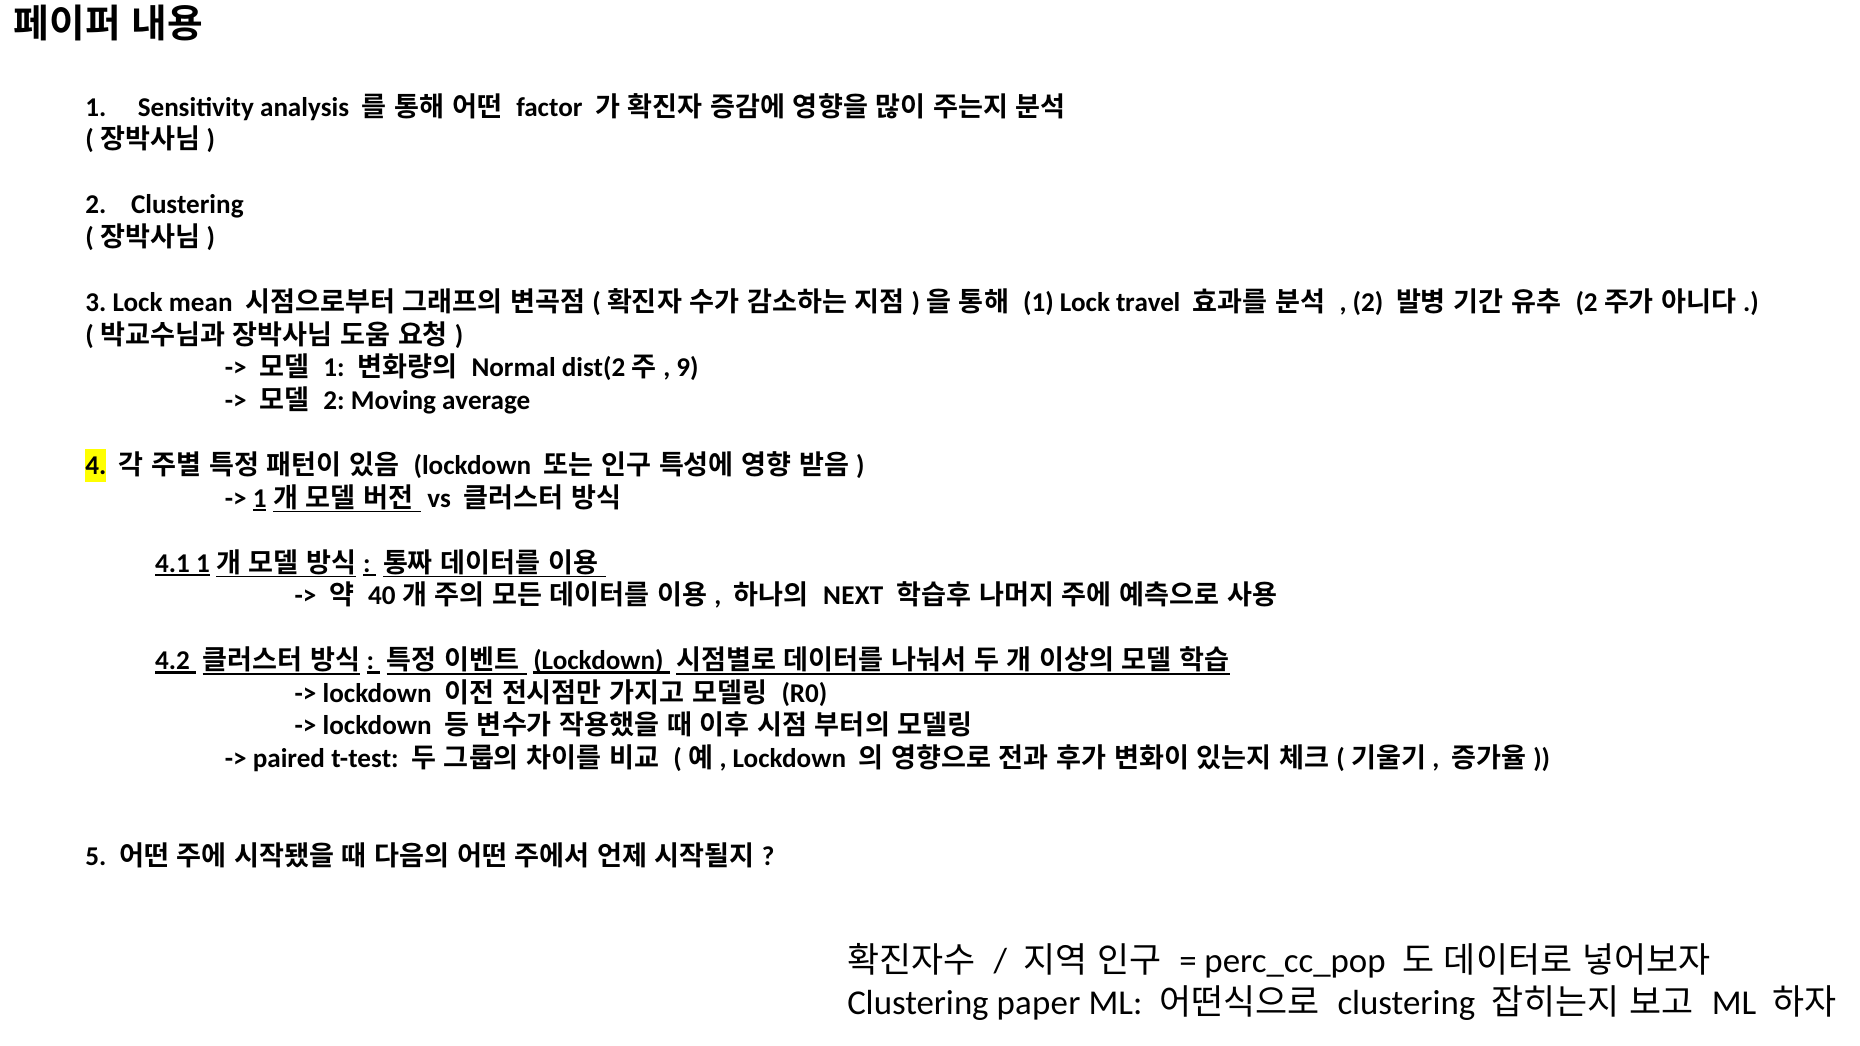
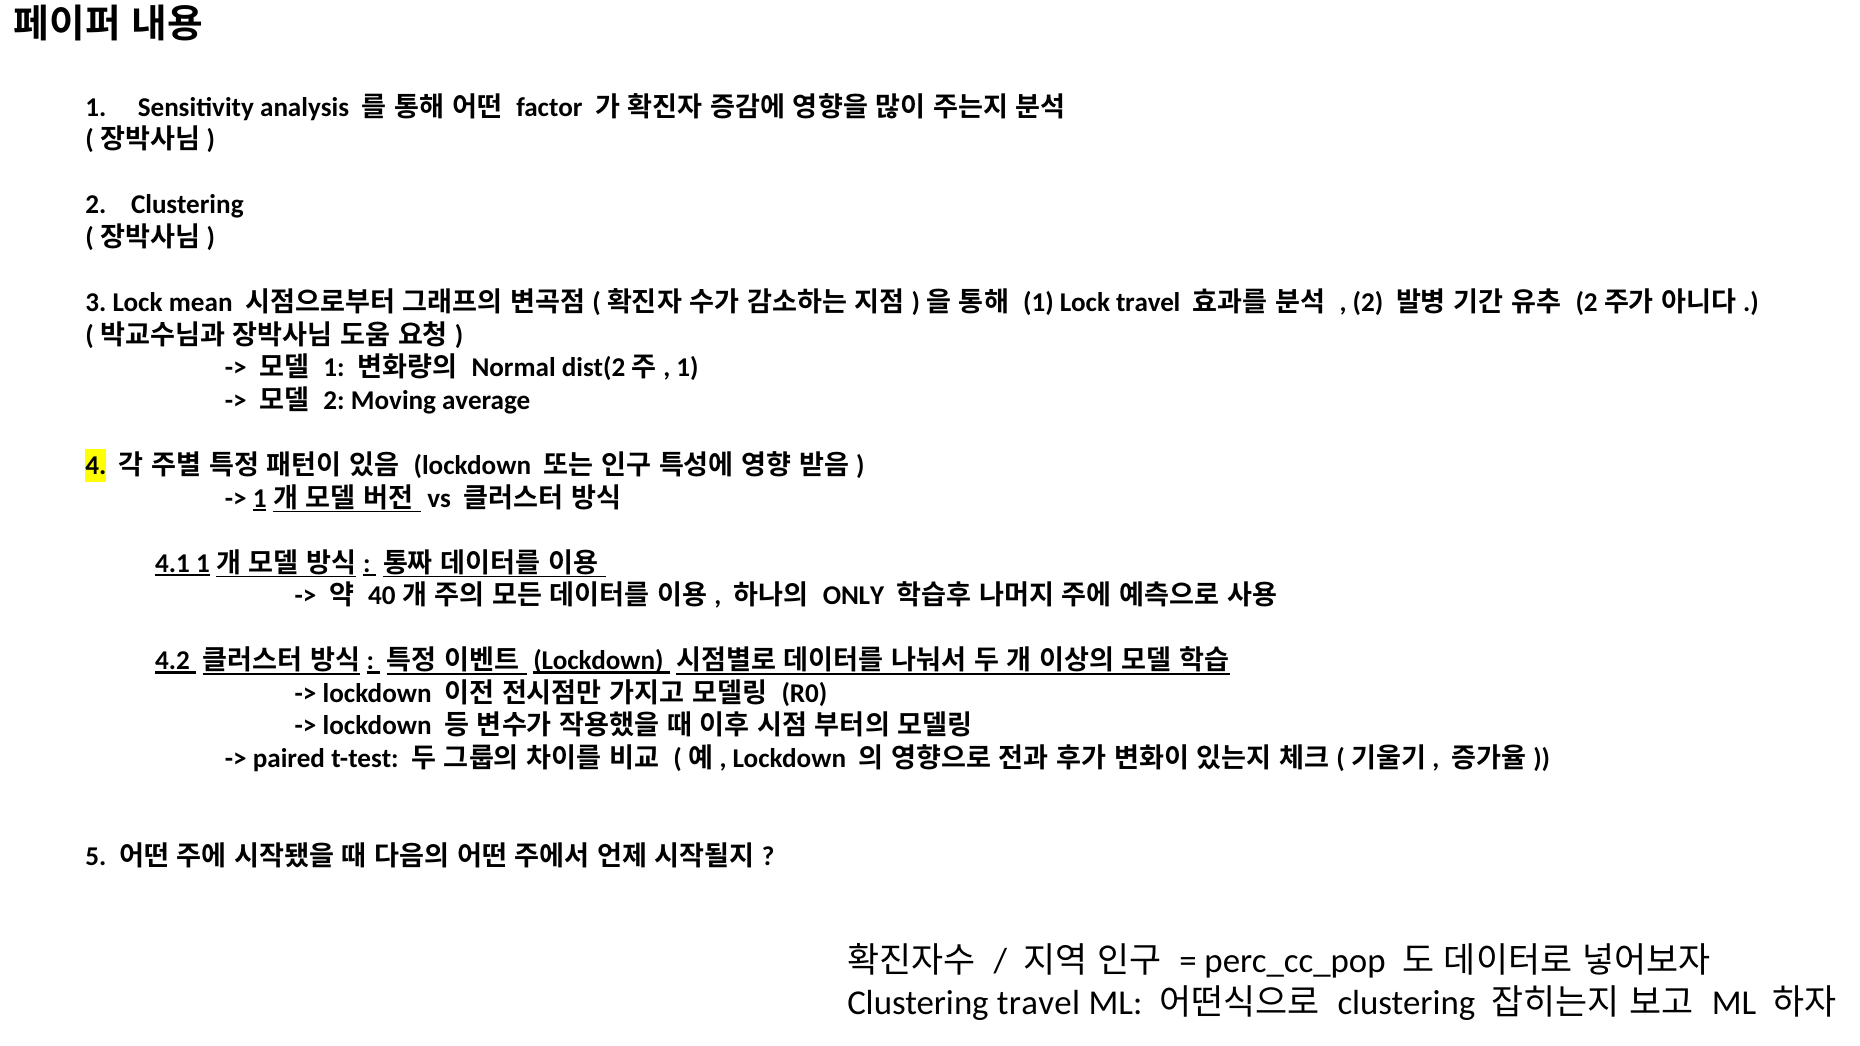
9: 9 -> 1 (687, 368)
NEXT: NEXT -> ONLY (853, 596)
Clustering paper: paper -> travel (1038, 1003)
